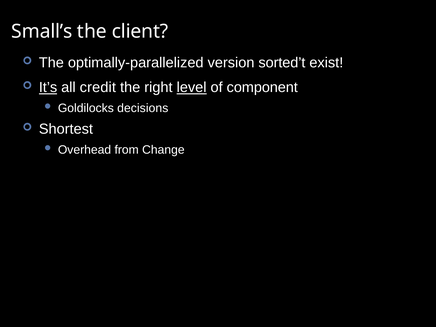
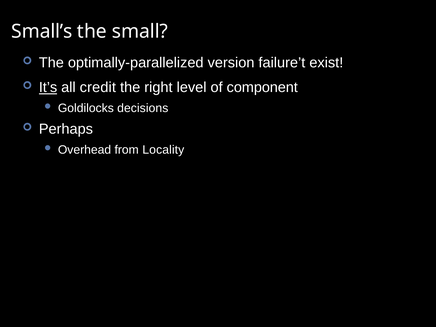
client: client -> small (140, 31)
sorted’t: sorted’t -> failure’t (282, 63)
level underline: present -> none (192, 88)
Shortest: Shortest -> Perhaps (66, 129)
Change: Change -> Locality (163, 150)
